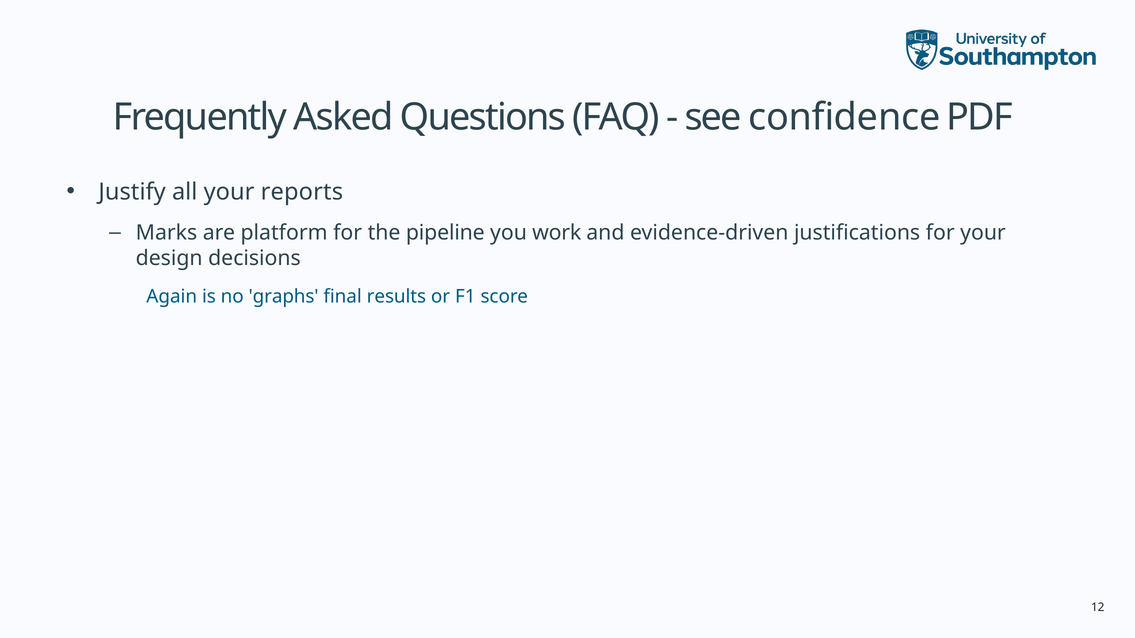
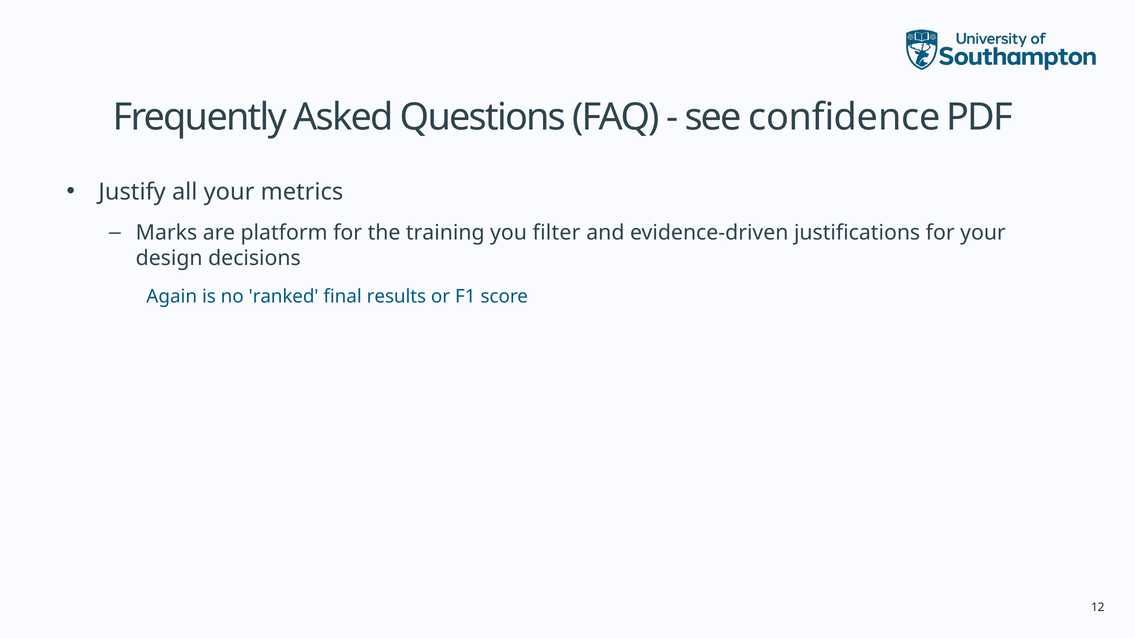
reports: reports -> metrics (302, 192)
pipeline: pipeline -> training (445, 233)
work: work -> filter (557, 233)
graphs: graphs -> ranked (284, 296)
